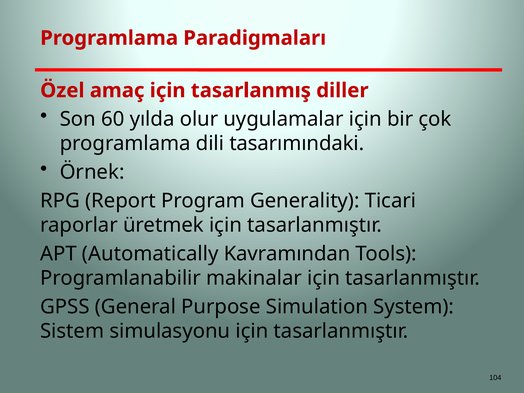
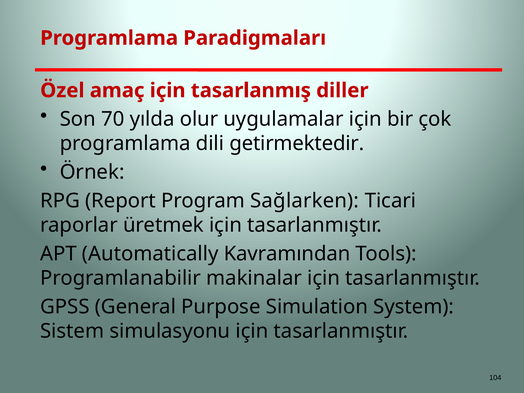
60: 60 -> 70 (113, 119)
tasarımındaki: tasarımındaki -> getirmektedir (297, 144)
Generality: Generality -> Sağlarken (305, 201)
